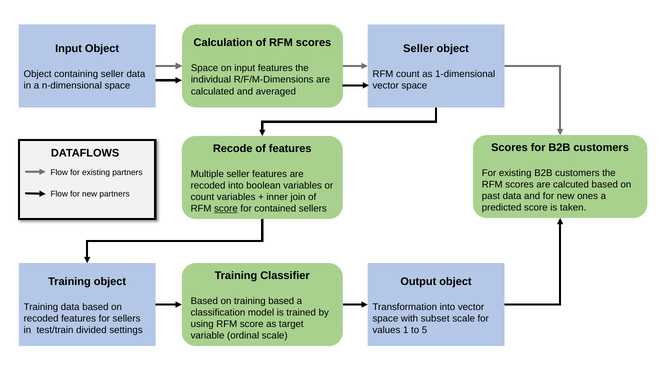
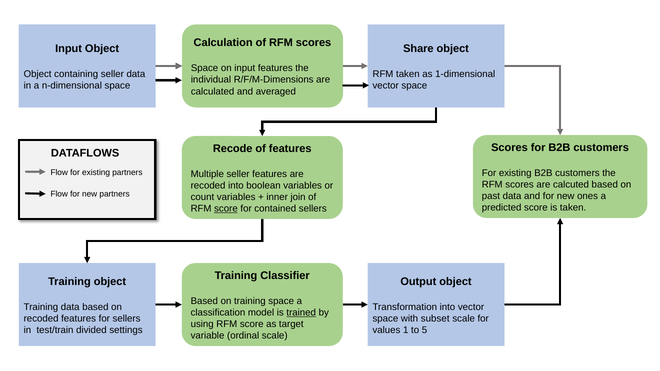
Seller: Seller -> Share (418, 49)
RFM count: count -> taken (408, 74)
training based: based -> space (281, 301)
trained underline: none -> present (301, 313)
